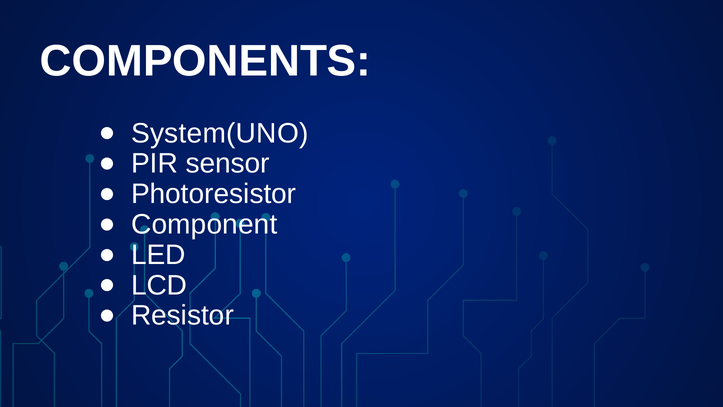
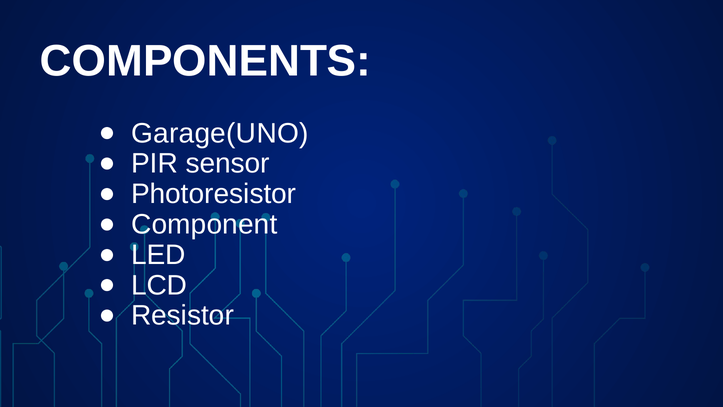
System(UNO: System(UNO -> Garage(UNO (220, 133)
